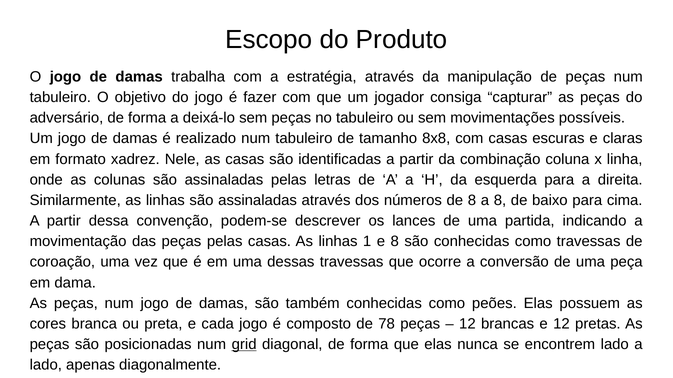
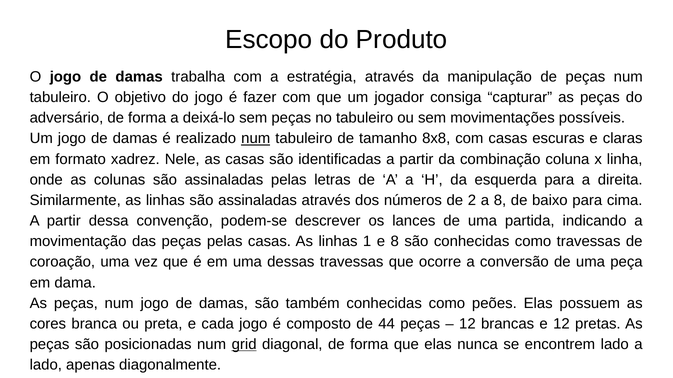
num underline: none -> present (256, 139)
de 8: 8 -> 2 (472, 201)
78: 78 -> 44 (387, 324)
